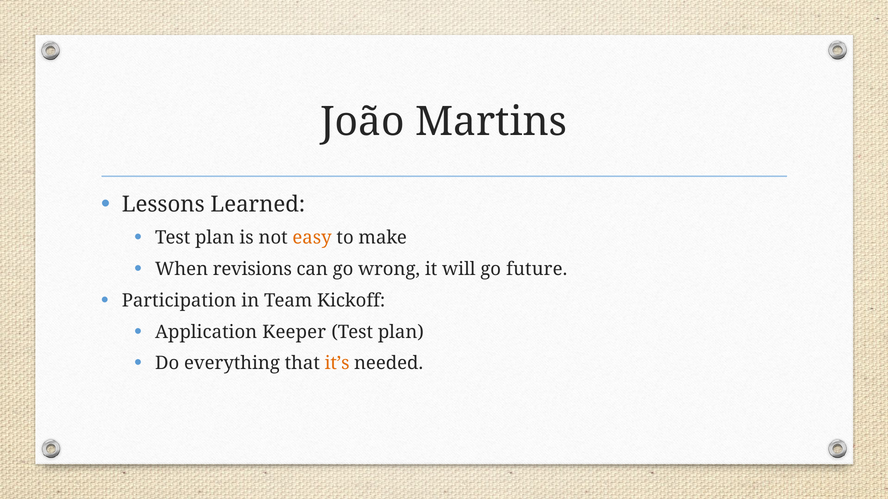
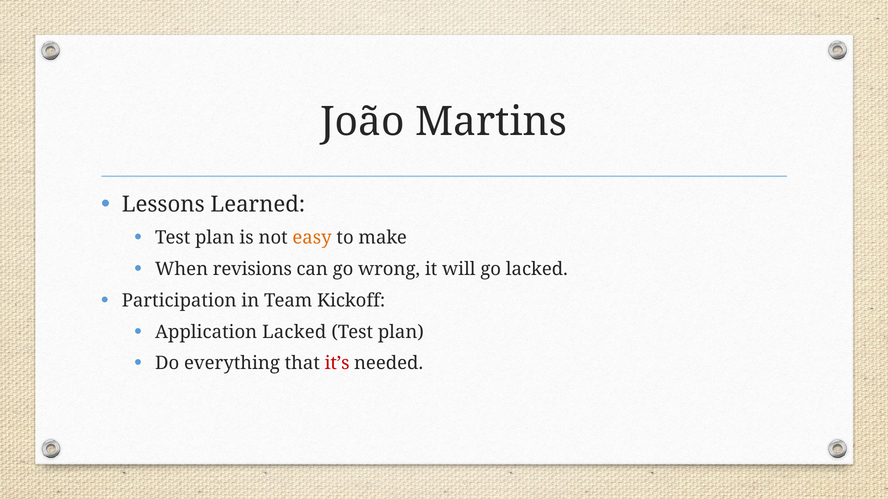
go future: future -> lacked (537, 269)
Application Keeper: Keeper -> Lacked (294, 332)
it’s colour: orange -> red (337, 364)
